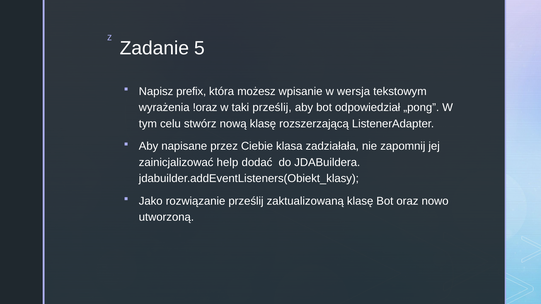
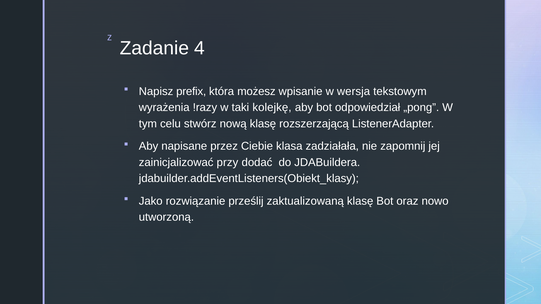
5: 5 -> 4 (200, 48)
!oraz: !oraz -> !razy (205, 108)
taki prześlij: prześlij -> kolejkę (272, 108)
help: help -> przy (227, 163)
